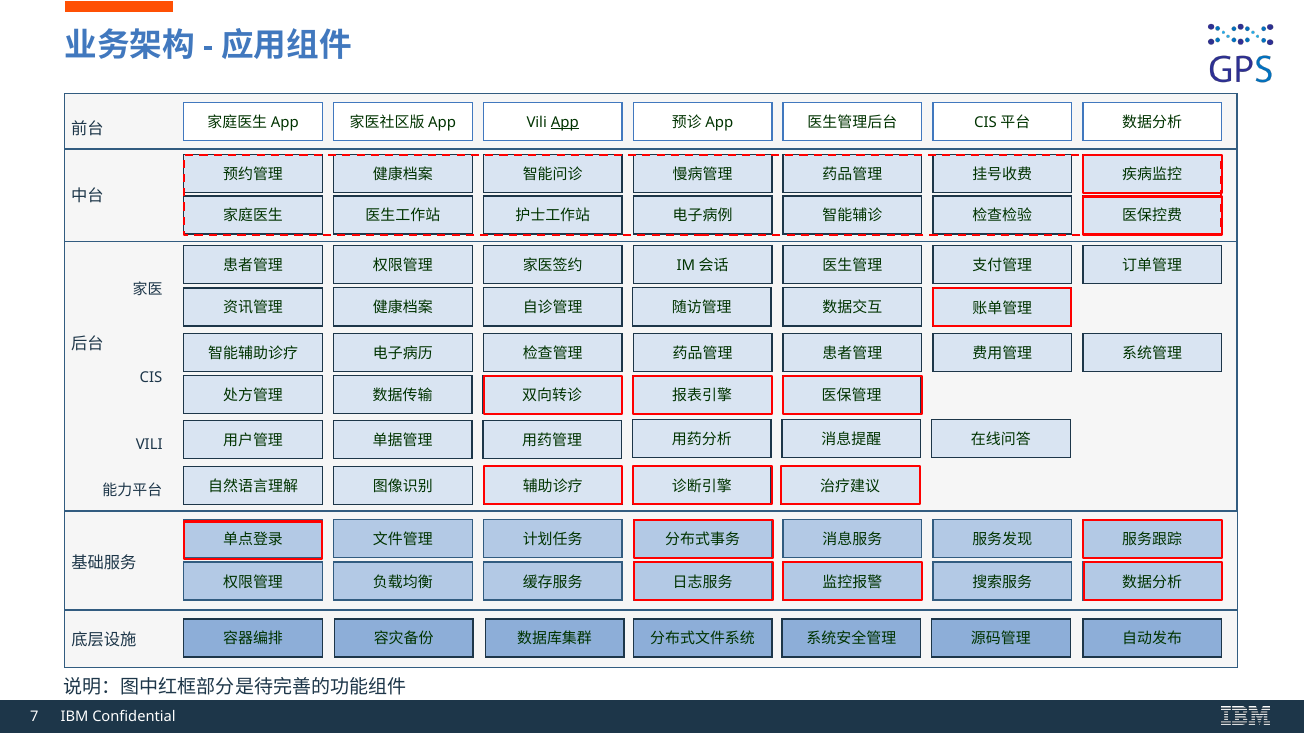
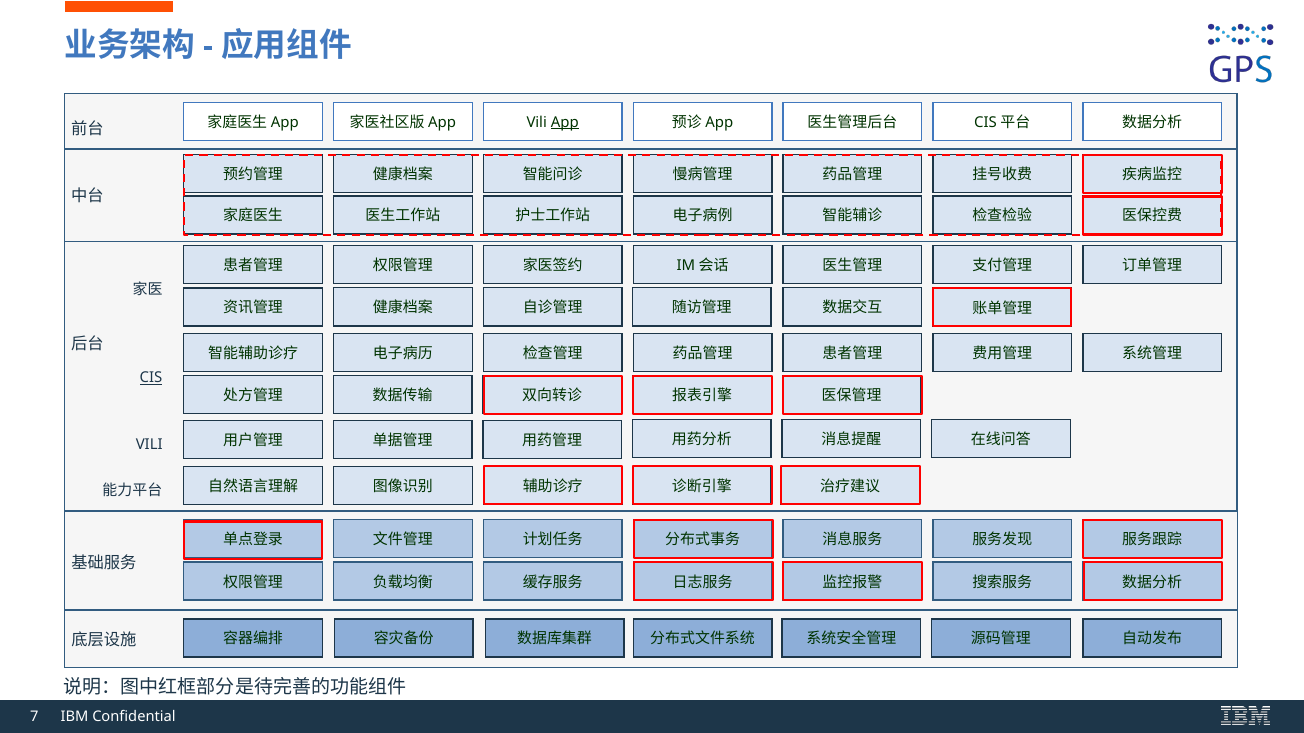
CIS underline: none -> present (151, 378)
